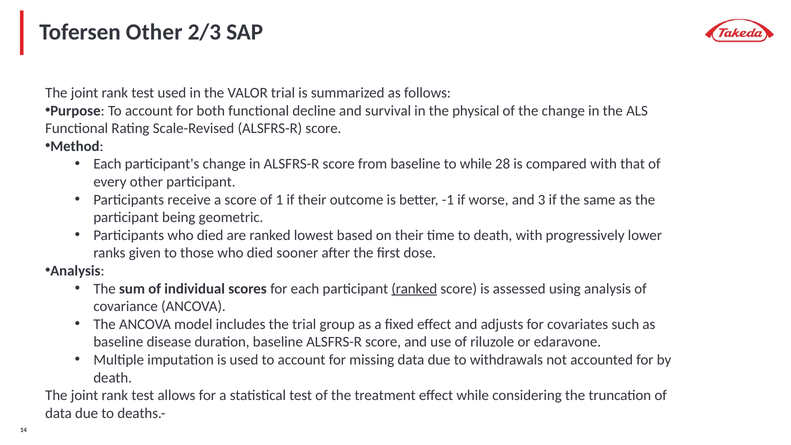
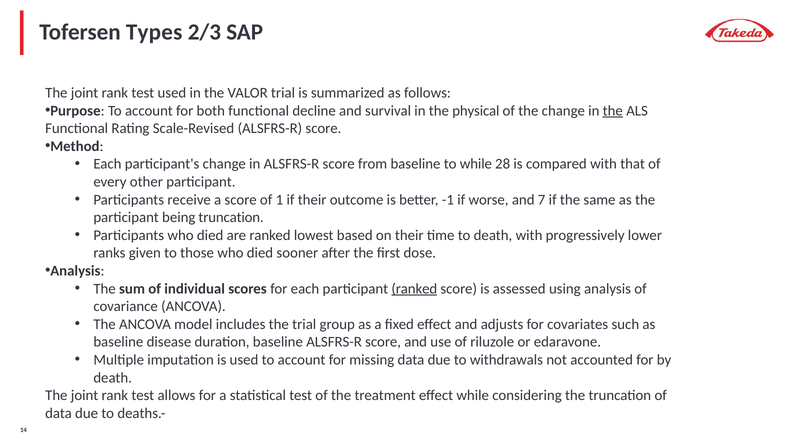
Tofersen Other: Other -> Types (154, 32)
the underline: none -> present (613, 111)
3: 3 -> 7 (542, 200)
being geometric: geometric -> truncation (231, 217)
